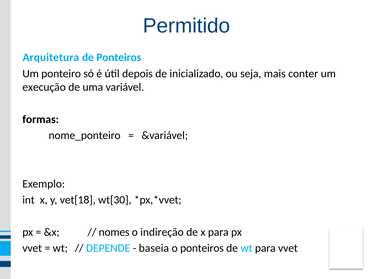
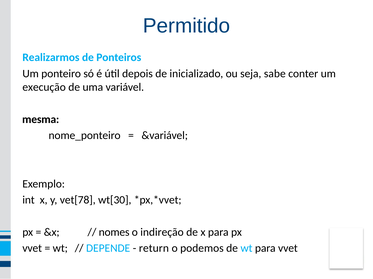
Arquitetura: Arquitetura -> Realizarmos (51, 58)
mais: mais -> sabe (275, 74)
formas: formas -> mesma (41, 120)
vet[18: vet[18 -> vet[78 (78, 200)
baseia: baseia -> return (154, 249)
o ponteiros: ponteiros -> podemos (202, 249)
